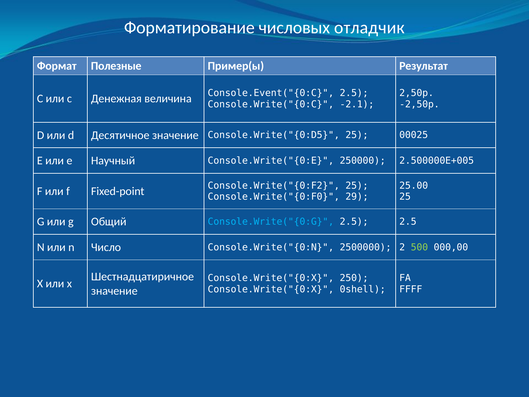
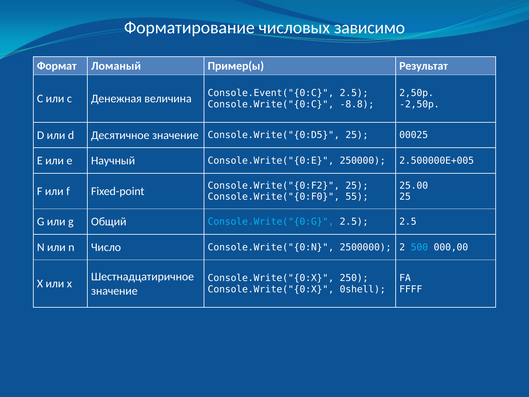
отладчик: отладчик -> зависимо (370, 28)
Полезные: Полезные -> Ломаный (116, 66)
-2.1: -2.1 -> -8.8 (357, 104)
29: 29 -> 55 (357, 197)
500 colour: light green -> light blue (419, 247)
